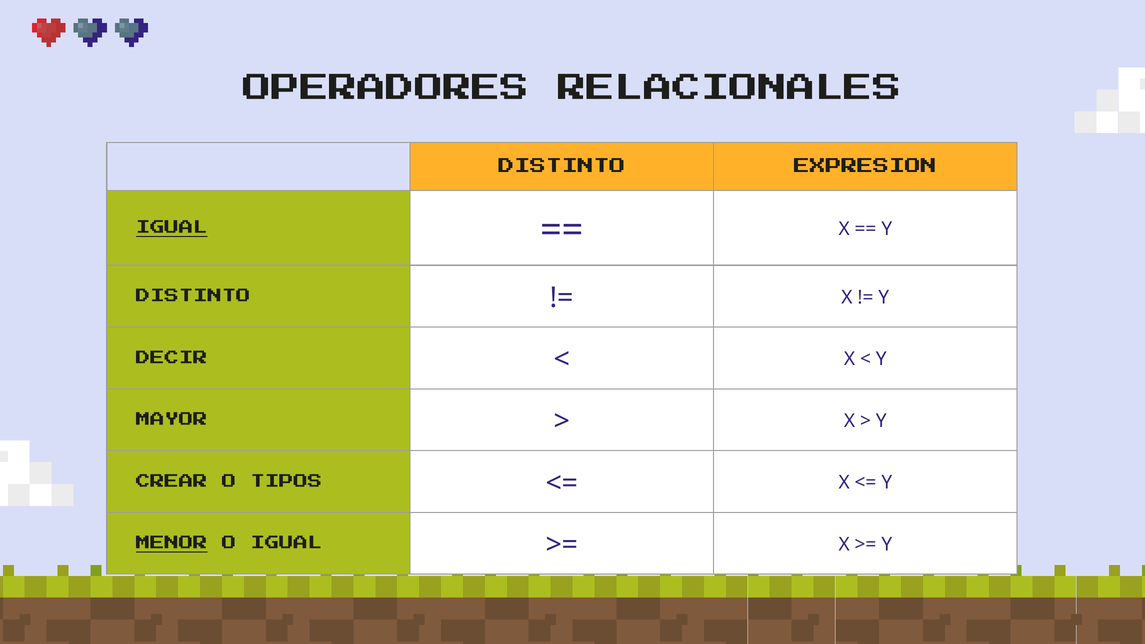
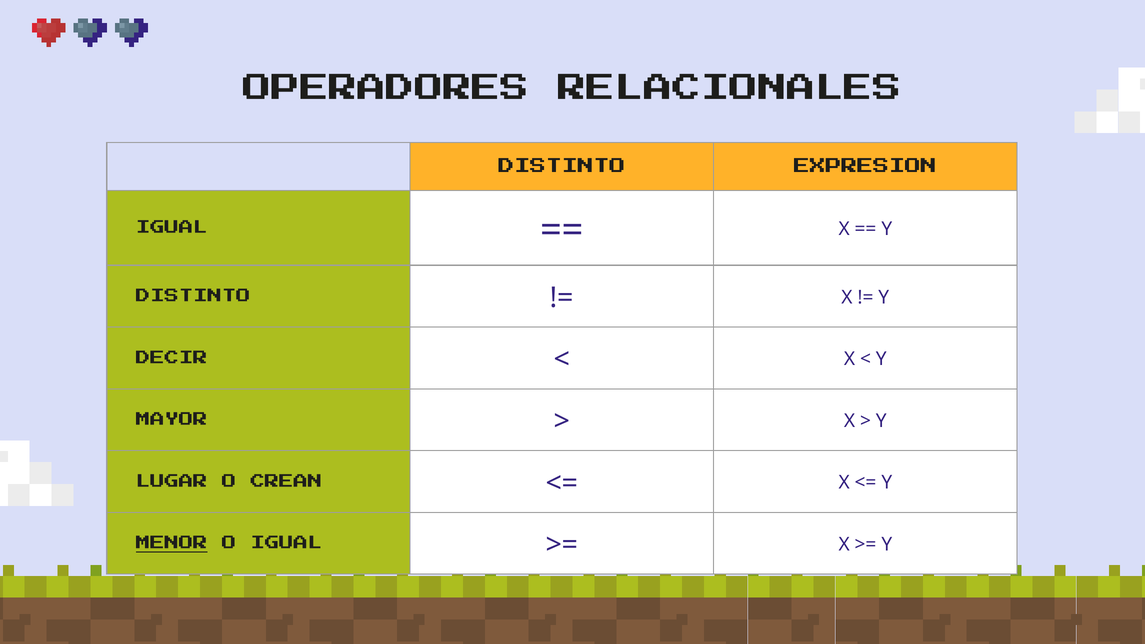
IGUAL underline: present -> none (172, 230)
CREAR: CREAR -> LUGAR (172, 484)
TIPOS: TIPOS -> CREAN (286, 484)
